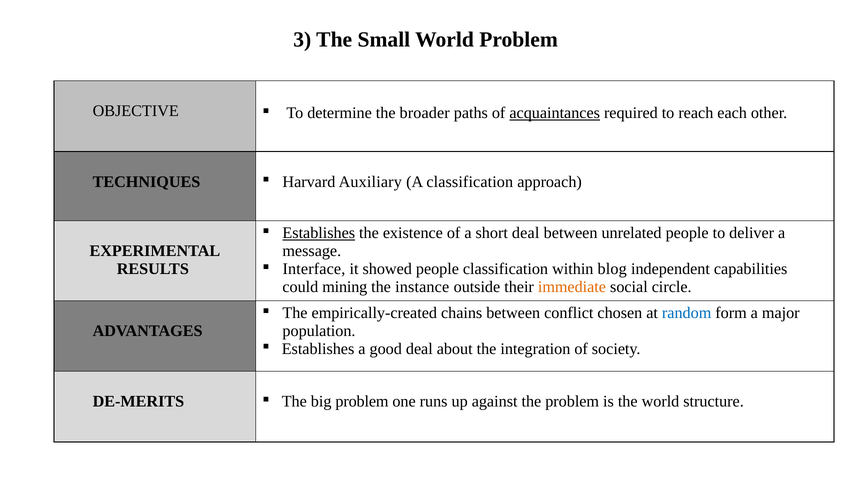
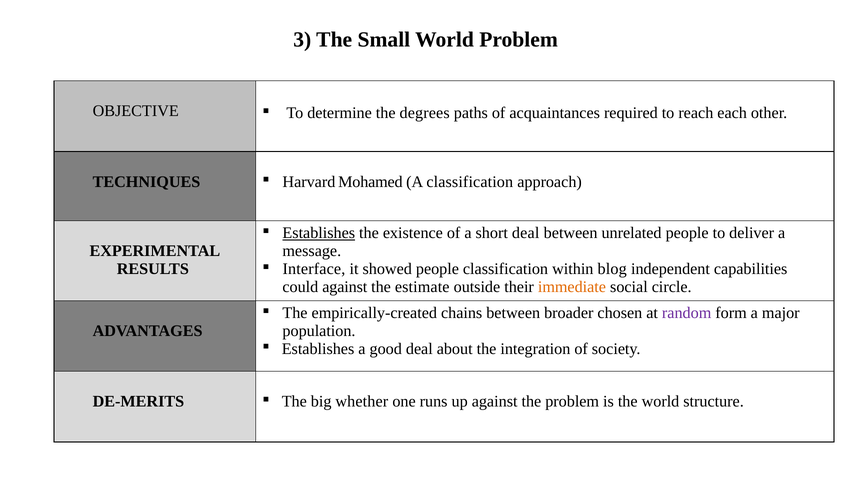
broader: broader -> degrees (425, 113)
acquaintances underline: present -> none (555, 113)
Auxiliary: Auxiliary -> Mohamed (370, 182)
could mining: mining -> against (345, 287)
instance: instance -> estimate (422, 287)
conflict: conflict -> broader (569, 313)
random colour: blue -> purple (687, 313)
big problem: problem -> whether (362, 401)
